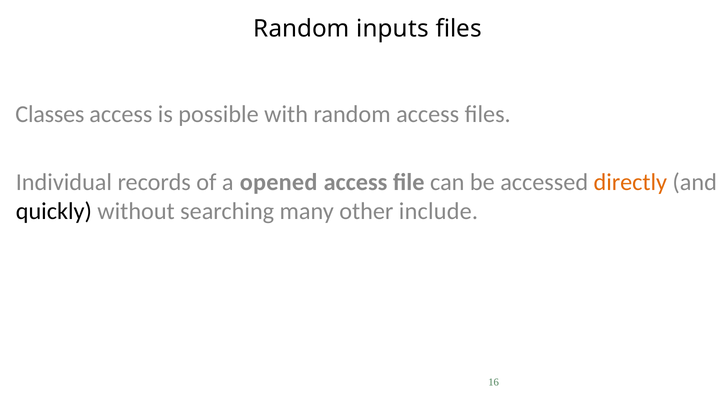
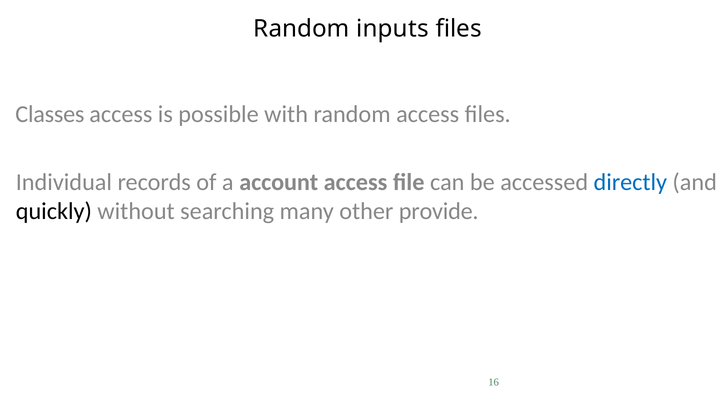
opened: opened -> account (279, 182)
directly colour: orange -> blue (630, 182)
include: include -> provide (439, 211)
